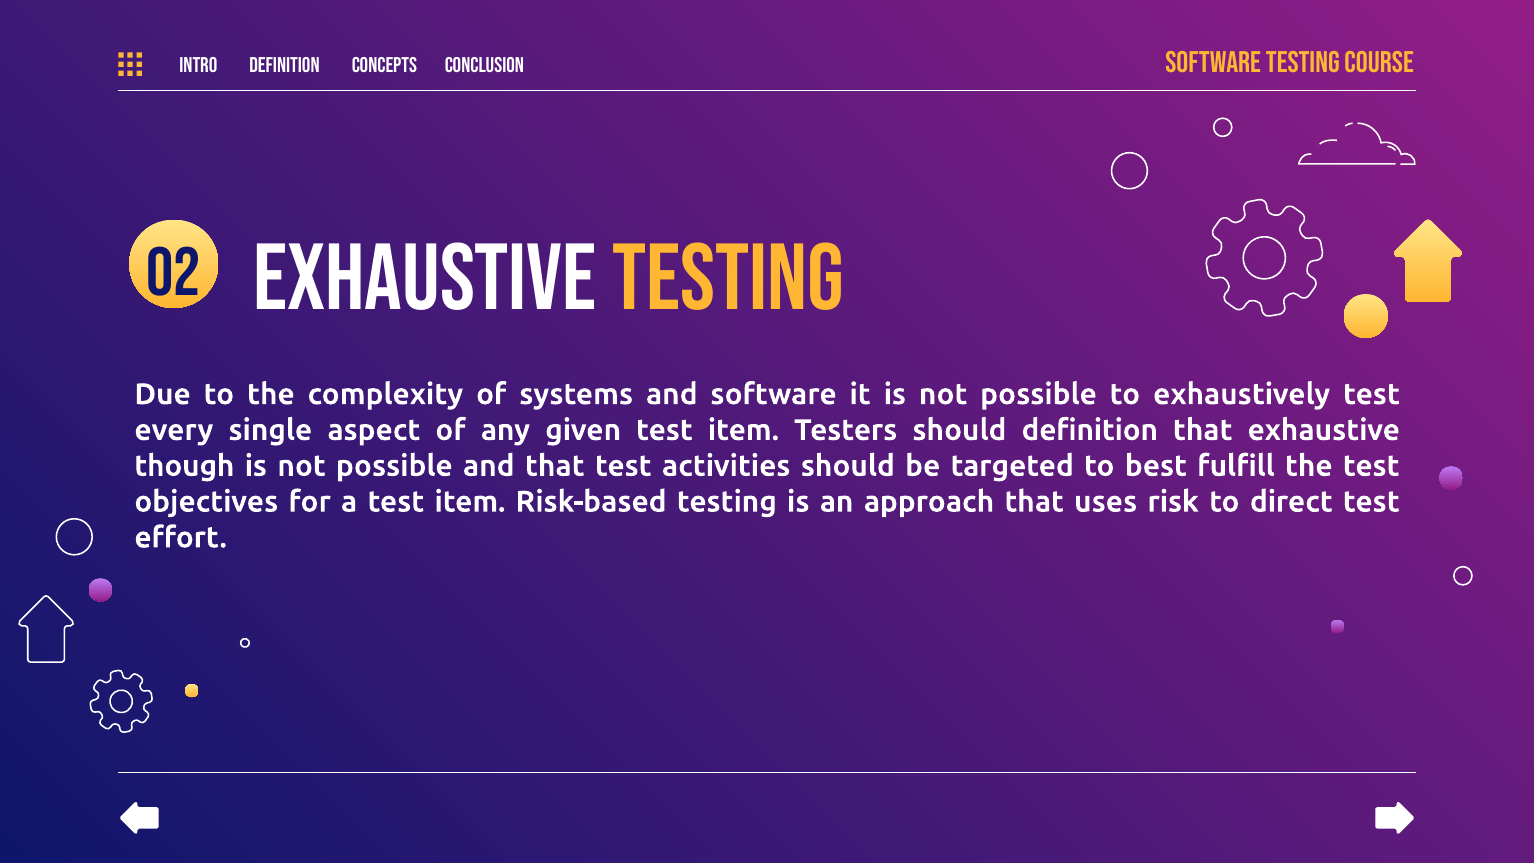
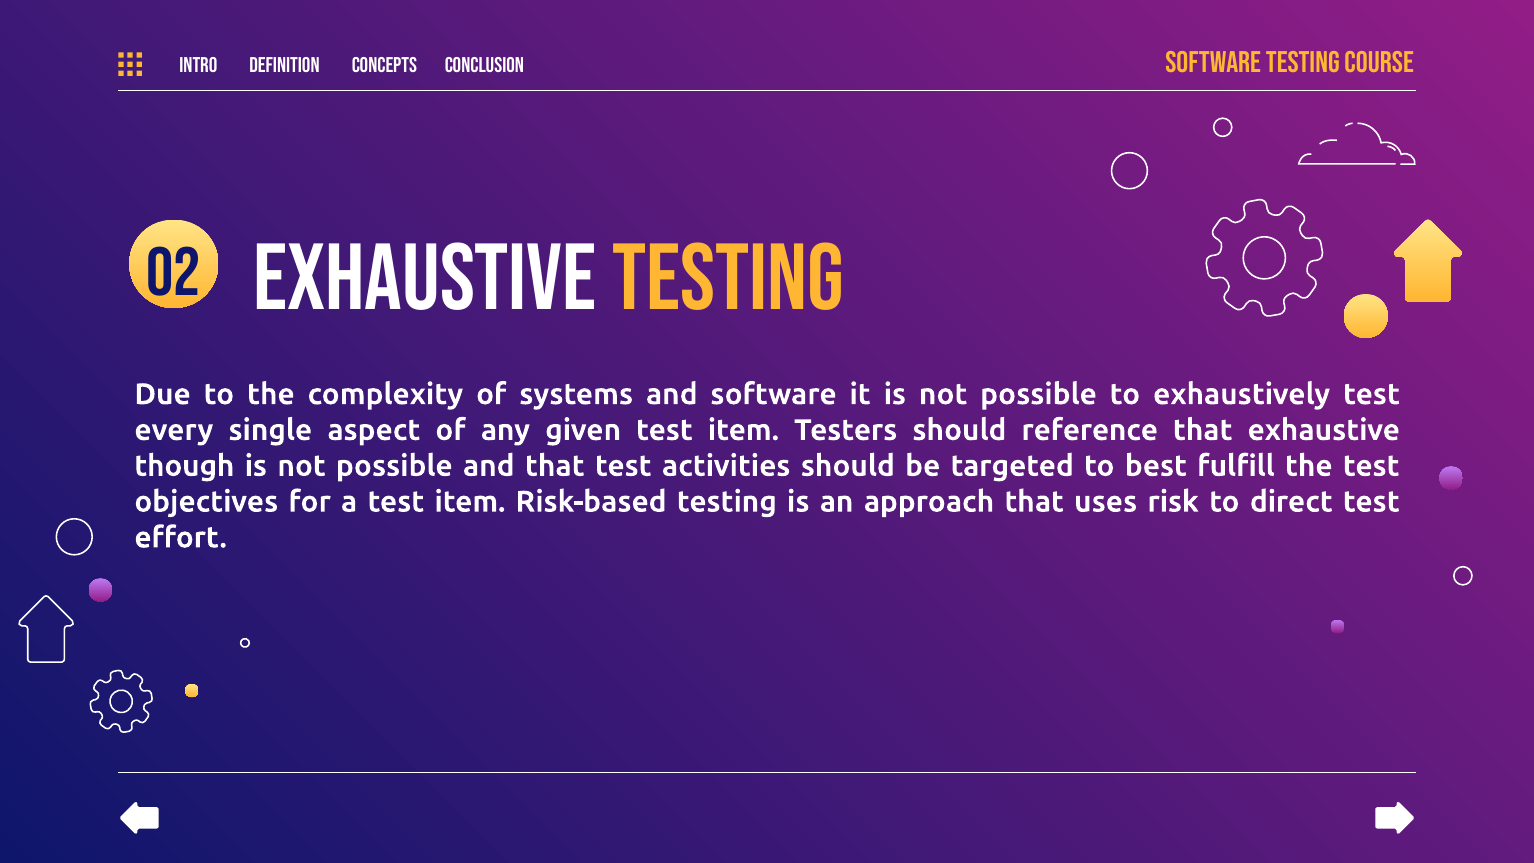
should definition: definition -> reference (1090, 430)
